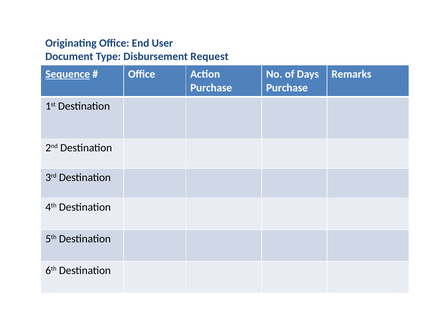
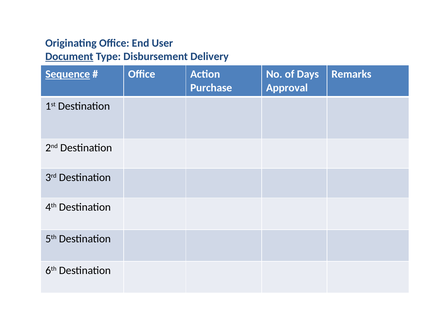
Document underline: none -> present (69, 56)
Request: Request -> Delivery (209, 56)
Purchase: Purchase -> Approval (287, 88)
